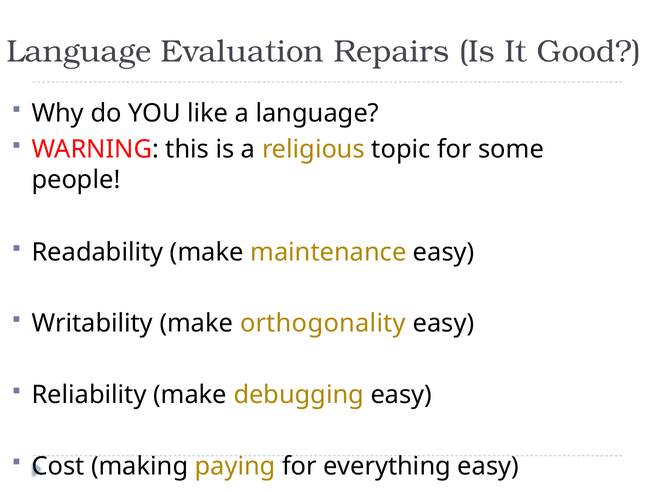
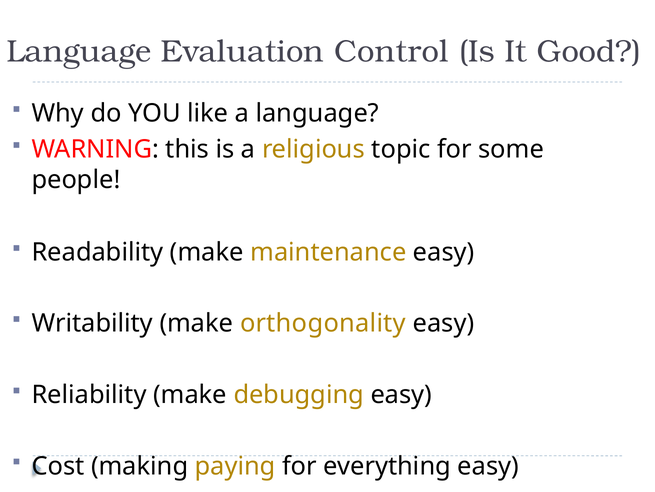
Repairs: Repairs -> Control (391, 51)
